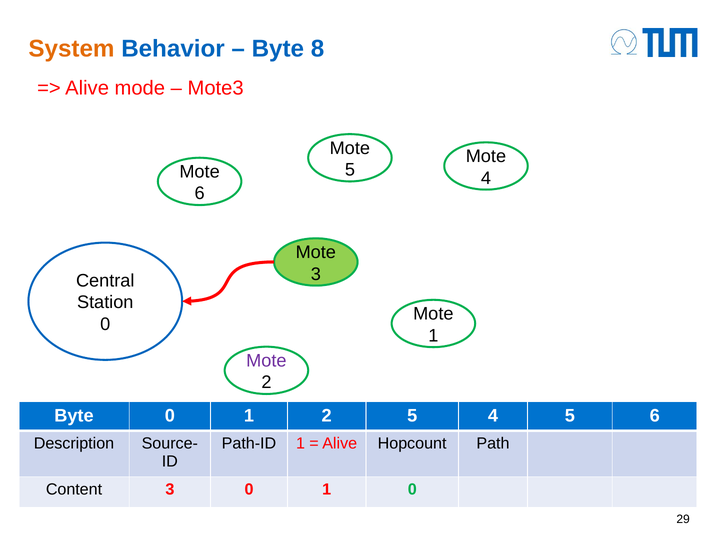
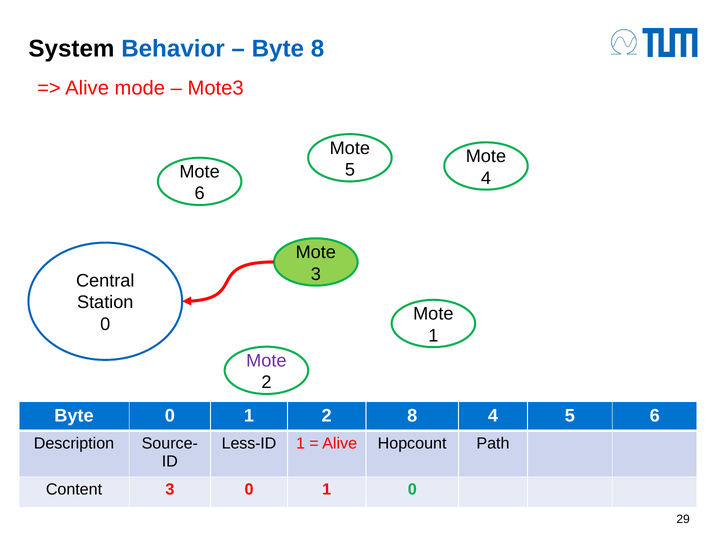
System colour: orange -> black (71, 49)
2 5: 5 -> 8 (412, 416)
Path-ID: Path-ID -> Less-ID (249, 444)
